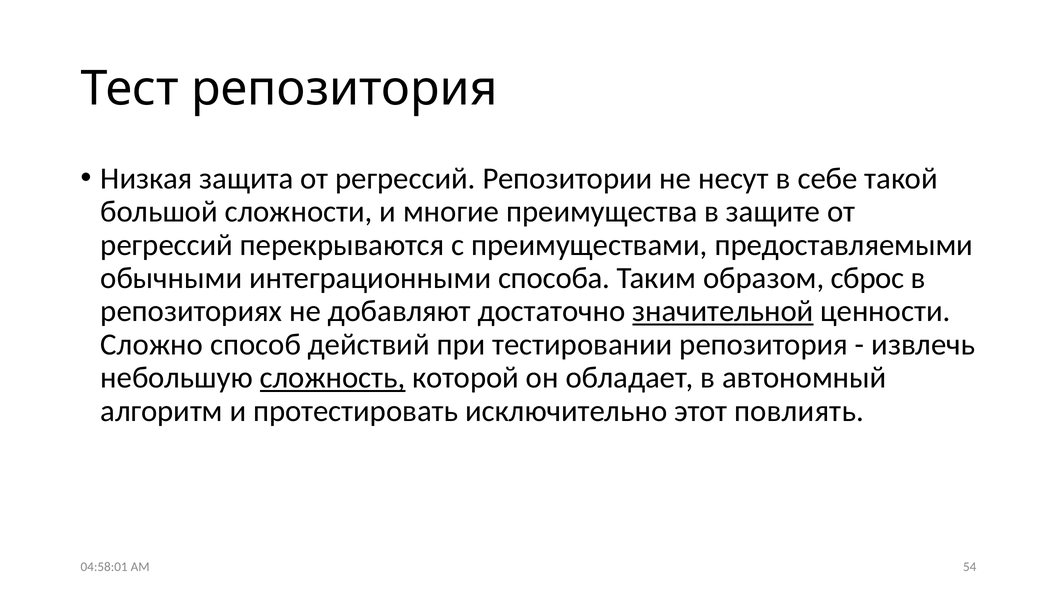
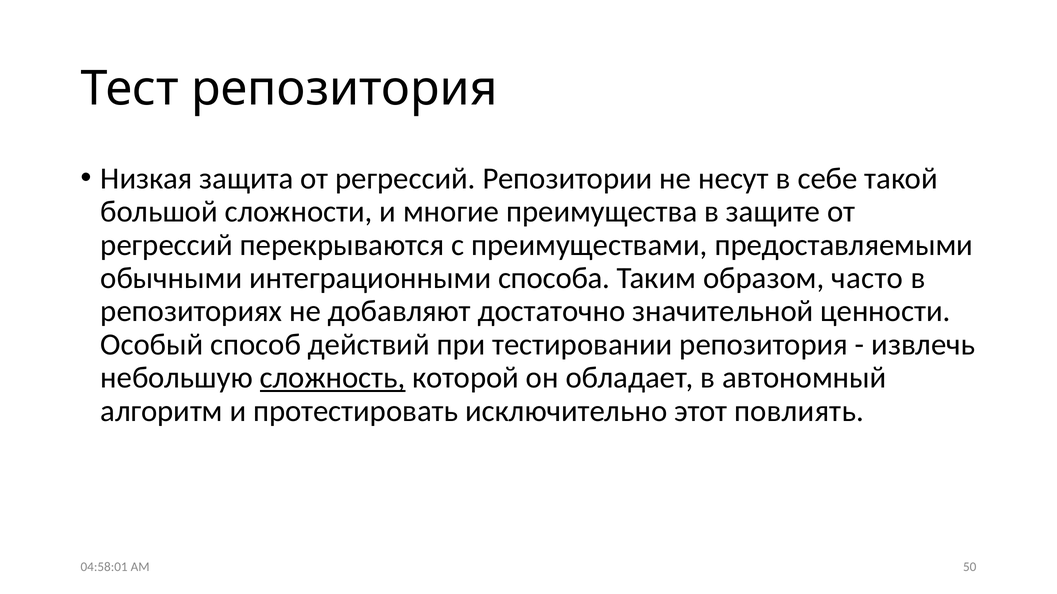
сброс: сброс -> часто (867, 278)
значительной underline: present -> none (723, 312)
Сложно: Сложно -> Особый (152, 345)
54: 54 -> 50 (970, 568)
